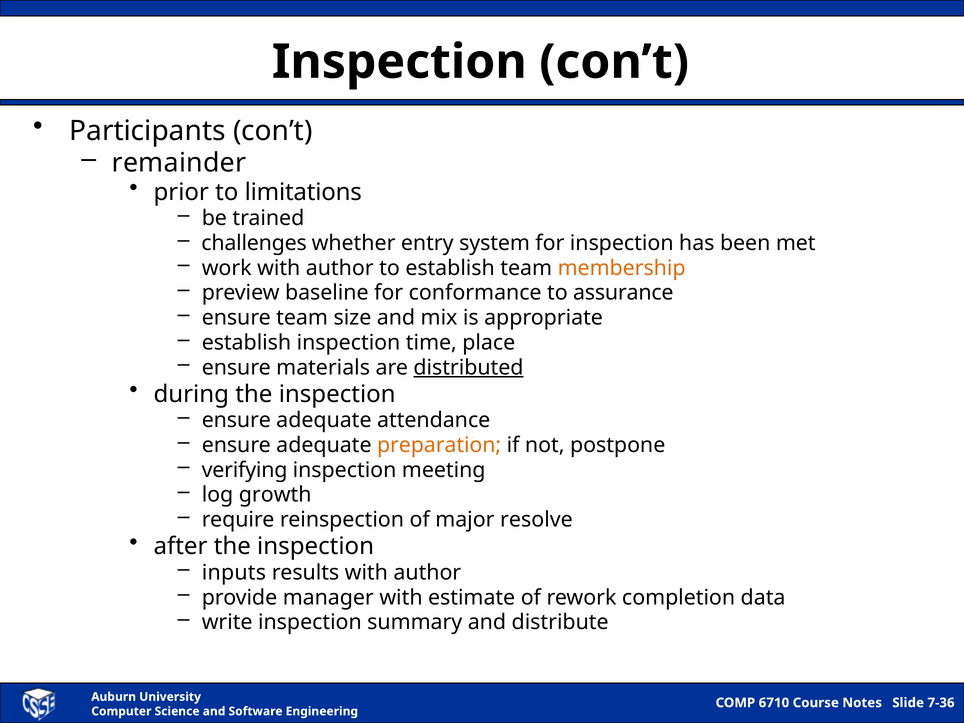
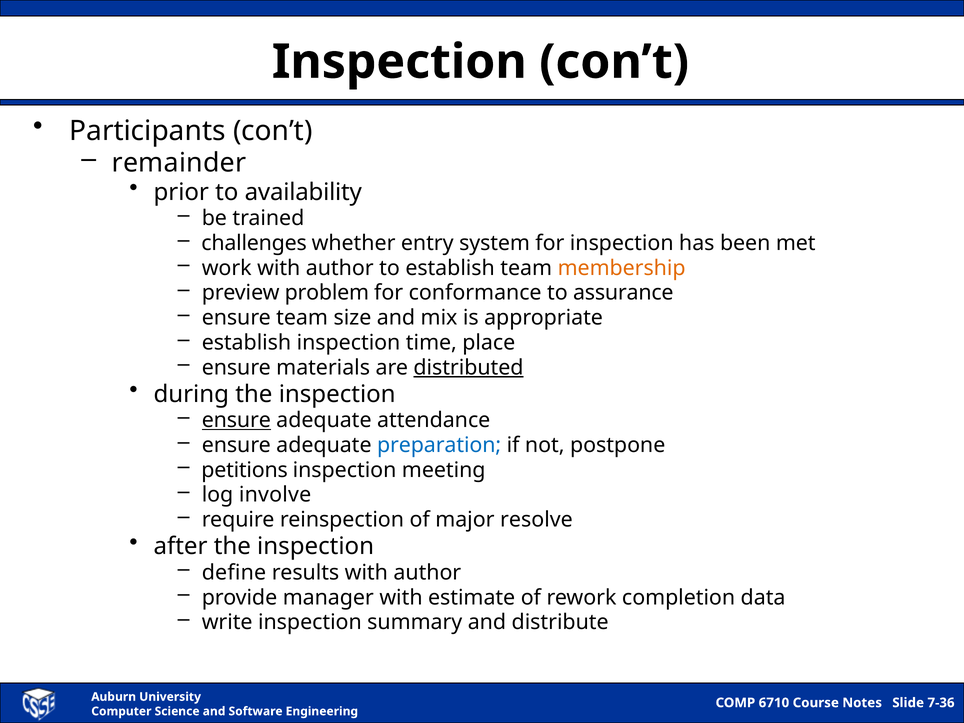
limitations: limitations -> availability (303, 192)
baseline: baseline -> problem (327, 293)
ensure underline: none -> present (236, 420)
preparation colour: orange -> blue (439, 445)
verifying: verifying -> petitions (245, 470)
growth: growth -> involve (275, 495)
inputs: inputs -> define (234, 573)
